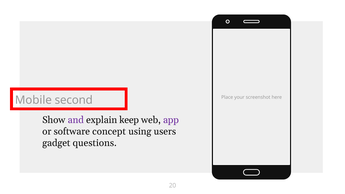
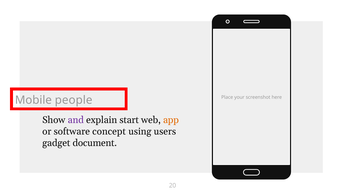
second: second -> people (74, 100)
keep: keep -> start (129, 120)
app colour: purple -> orange (171, 120)
questions: questions -> document (95, 143)
